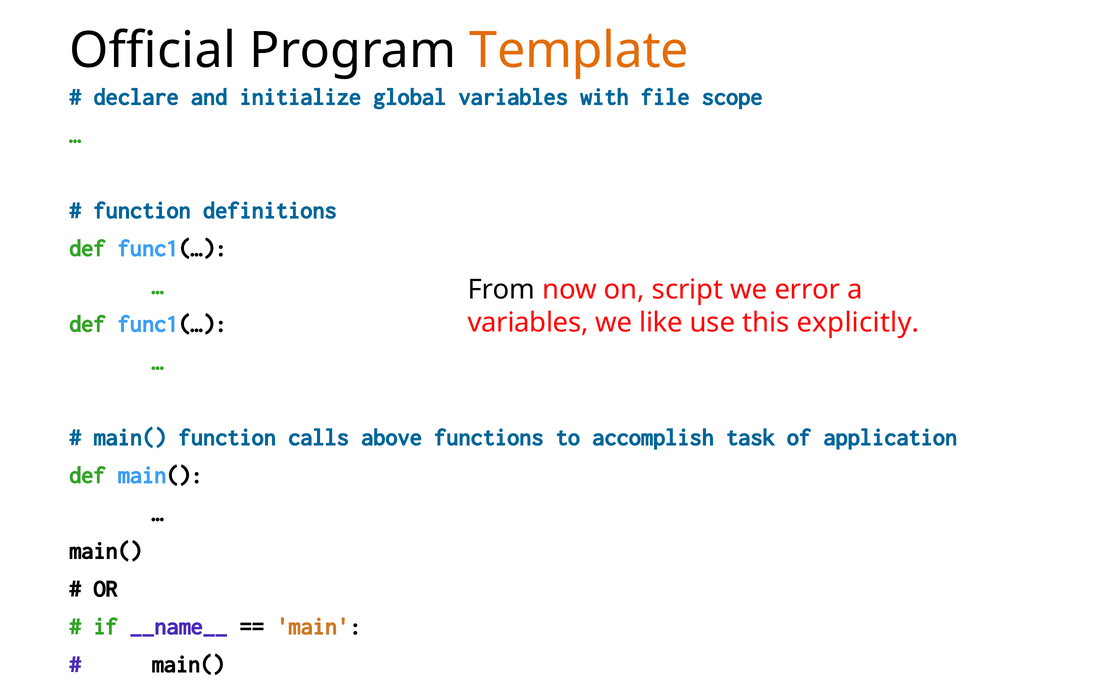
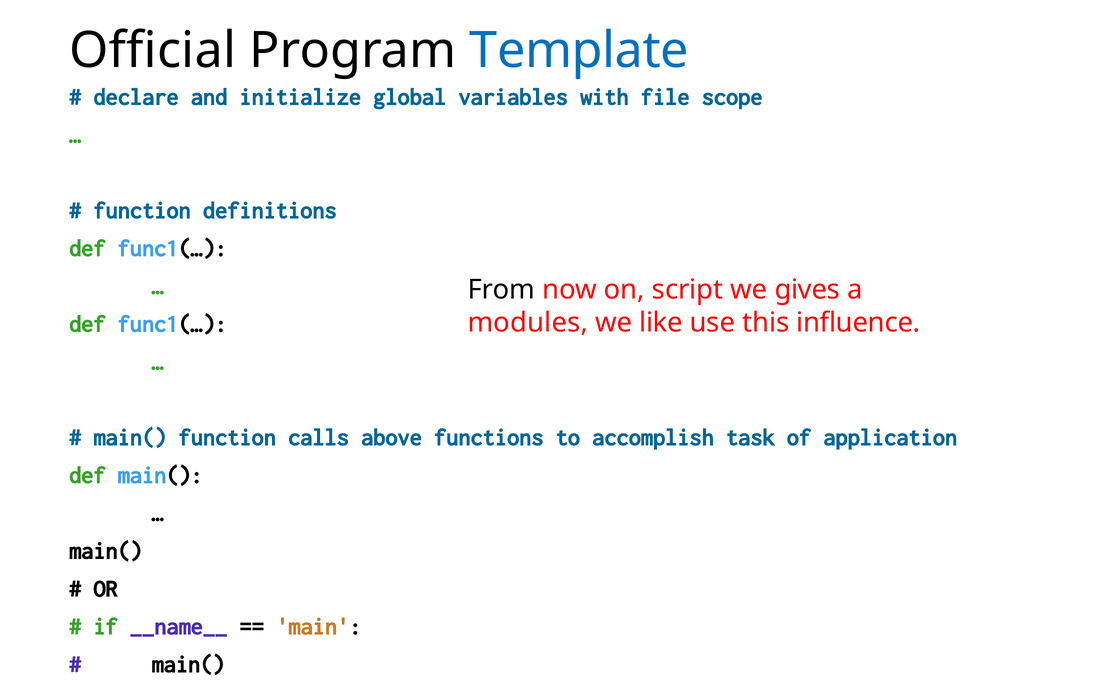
Template colour: orange -> blue (579, 51)
error: error -> gives (807, 290)
variables: variables -> modules (528, 323)
explicitly: explicitly -> influence (858, 323)
